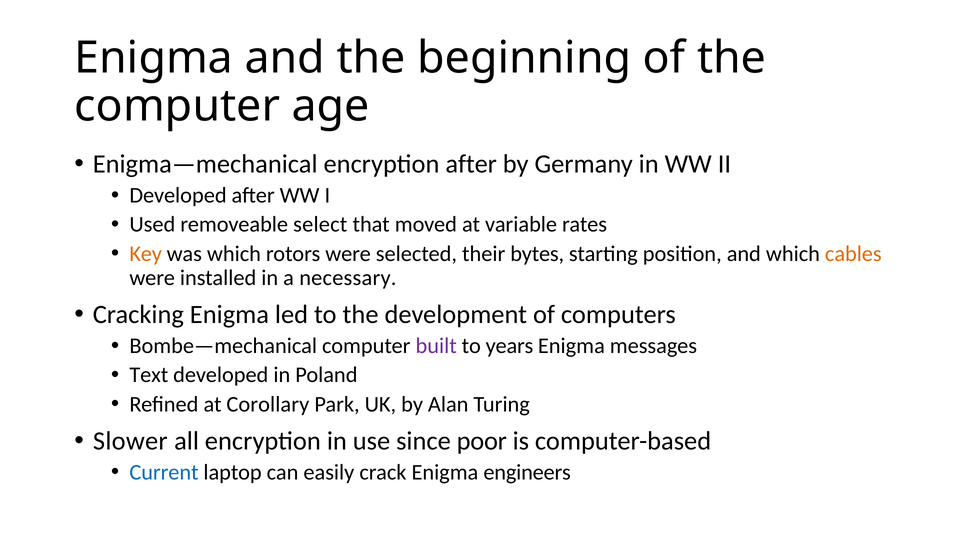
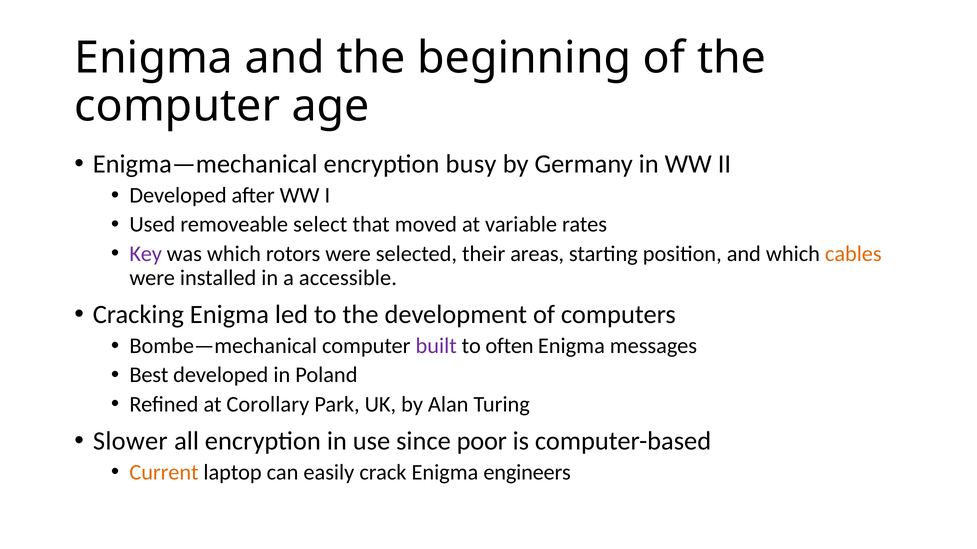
encryption after: after -> busy (471, 164)
Key colour: orange -> purple (146, 254)
bytes: bytes -> areas (537, 254)
necessary: necessary -> accessible (348, 278)
years: years -> often (510, 346)
Text: Text -> Best (149, 375)
Current colour: blue -> orange (164, 473)
